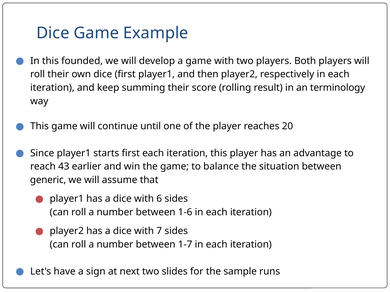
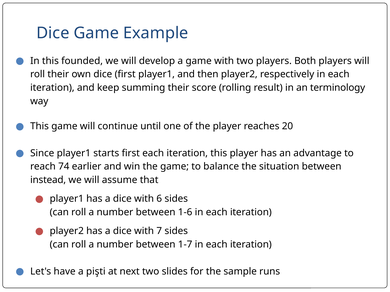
43: 43 -> 74 (64, 167)
generic: generic -> instead (48, 180)
sign: sign -> pişti (96, 272)
